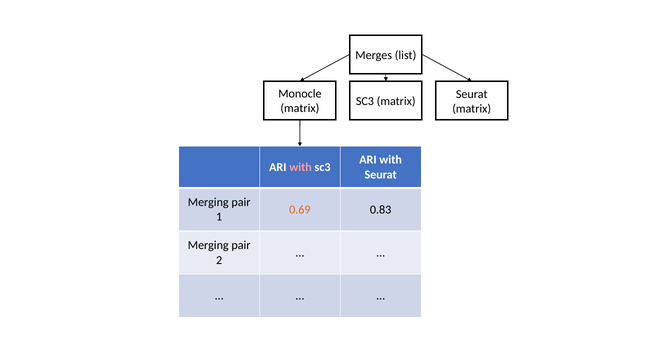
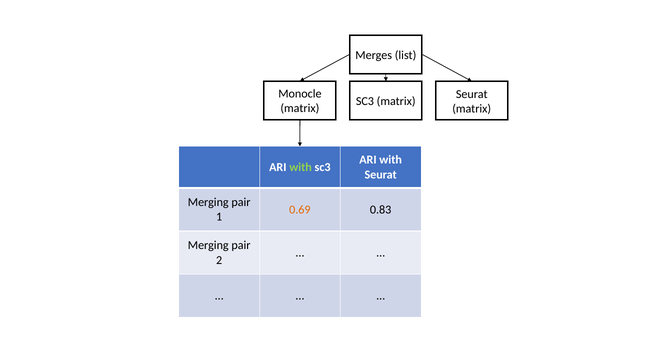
with colour: pink -> light green (301, 167)
